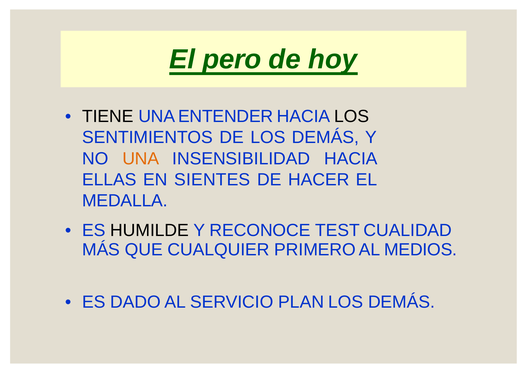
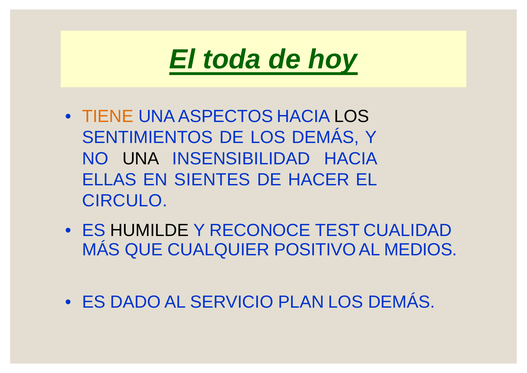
pero: pero -> toda (232, 59)
TIENE colour: black -> orange (108, 116)
ENTENDER: ENTENDER -> ASPECTOS (226, 116)
UNA colour: orange -> black (141, 158)
MEDALLA: MEDALLA -> CIRCULO (125, 200)
PRIMERO: PRIMERO -> POSITIVO (315, 249)
